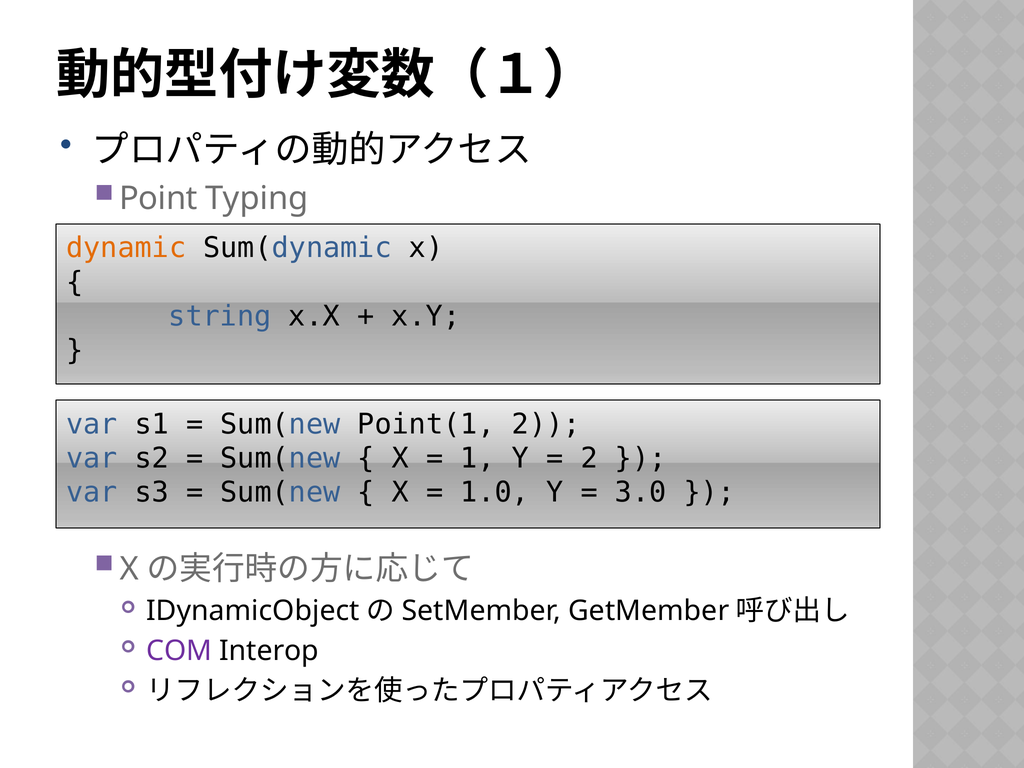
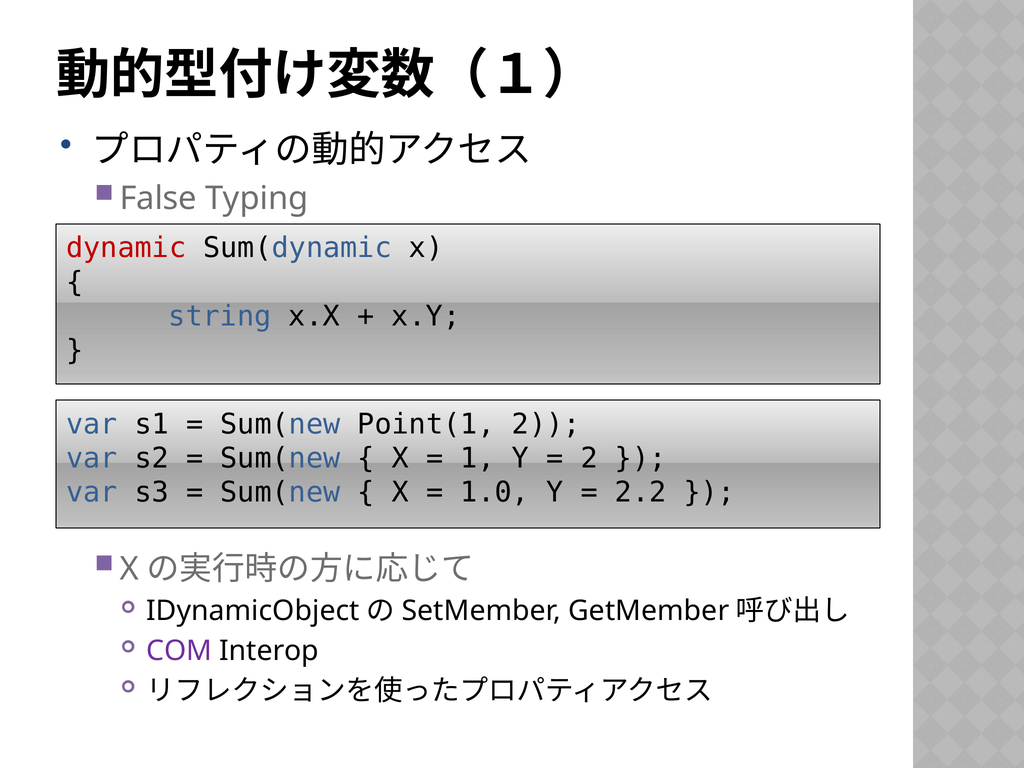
Point: Point -> False (158, 198)
dynamic colour: orange -> red (126, 248)
3.0: 3.0 -> 2.2 (641, 492)
